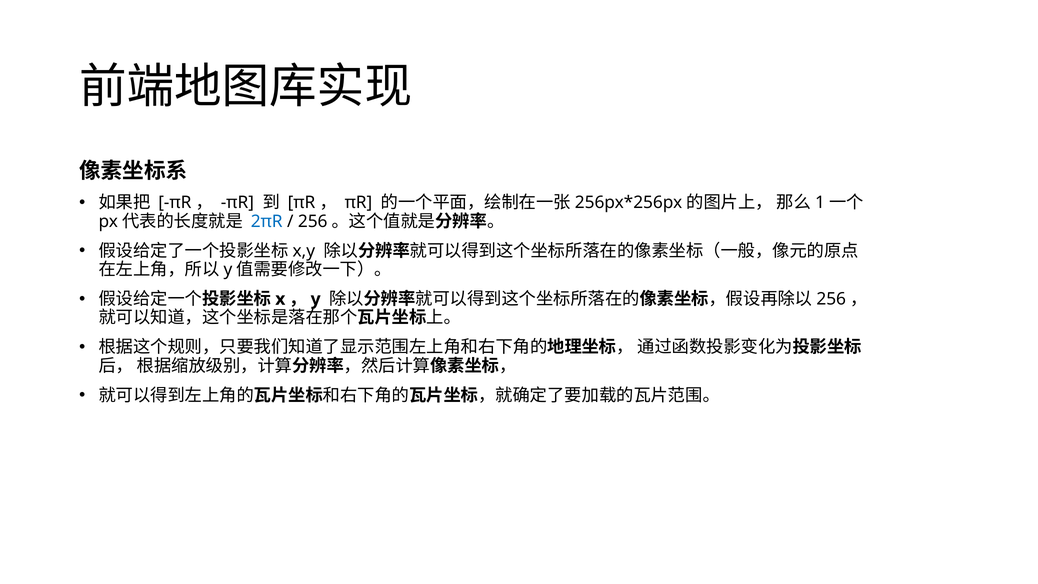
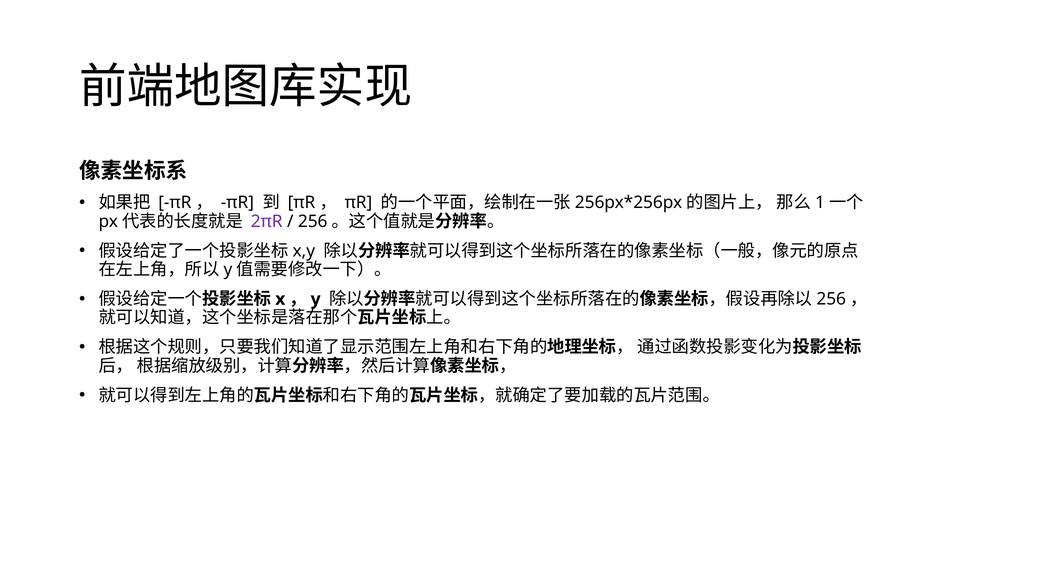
2πR colour: blue -> purple (267, 221)
